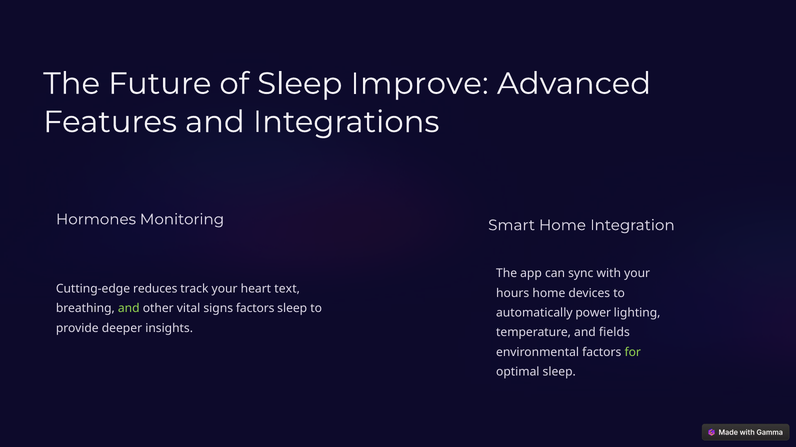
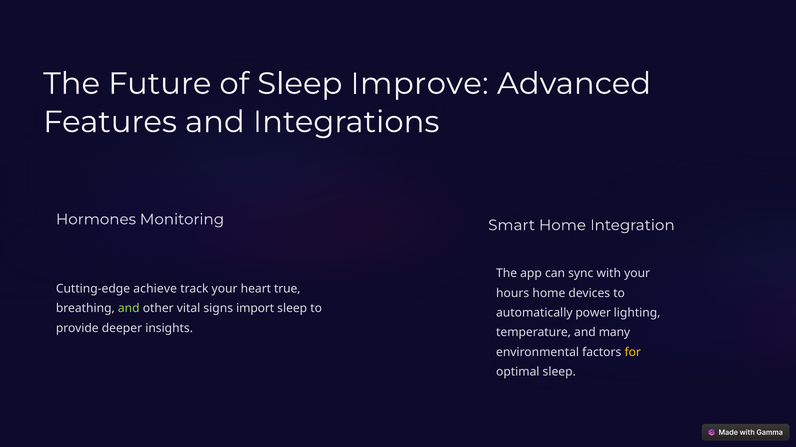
reduces: reduces -> achieve (155, 289)
text: text -> true (287, 289)
signs factors: factors -> import (255, 309)
fields: fields -> many (614, 333)
for colour: light green -> yellow (633, 353)
